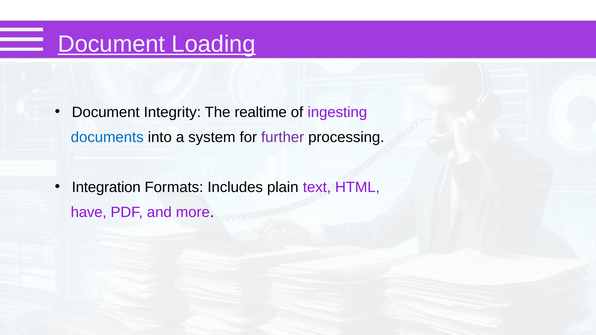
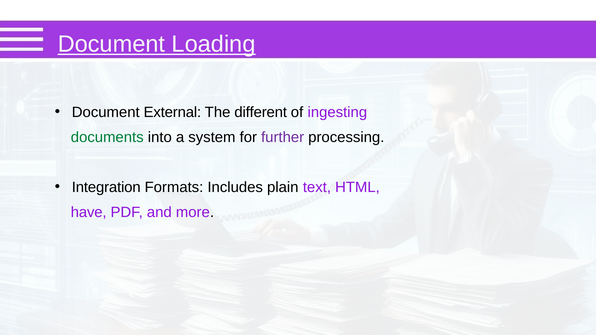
Integrity: Integrity -> External (172, 112)
realtime: realtime -> different (261, 112)
documents colour: blue -> green (107, 137)
